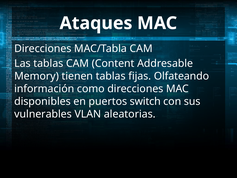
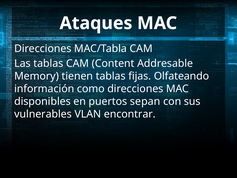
switch: switch -> sepan (145, 101)
aleatorias: aleatorias -> encontrar (130, 114)
